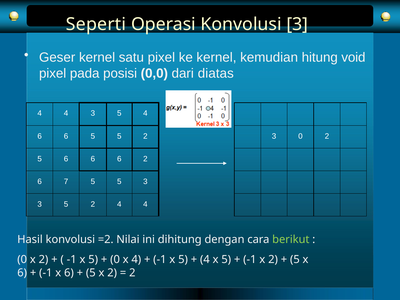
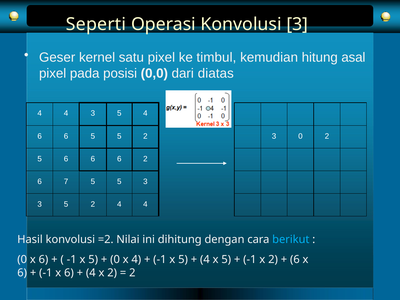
ke kernel: kernel -> timbul (216, 57)
void: void -> asal (353, 57)
berikut colour: light green -> light blue (291, 239)
0 x 2: 2 -> 6 (43, 259)
5: 5 -> 6 (295, 259)
5: 5 -> 4 (91, 273)
